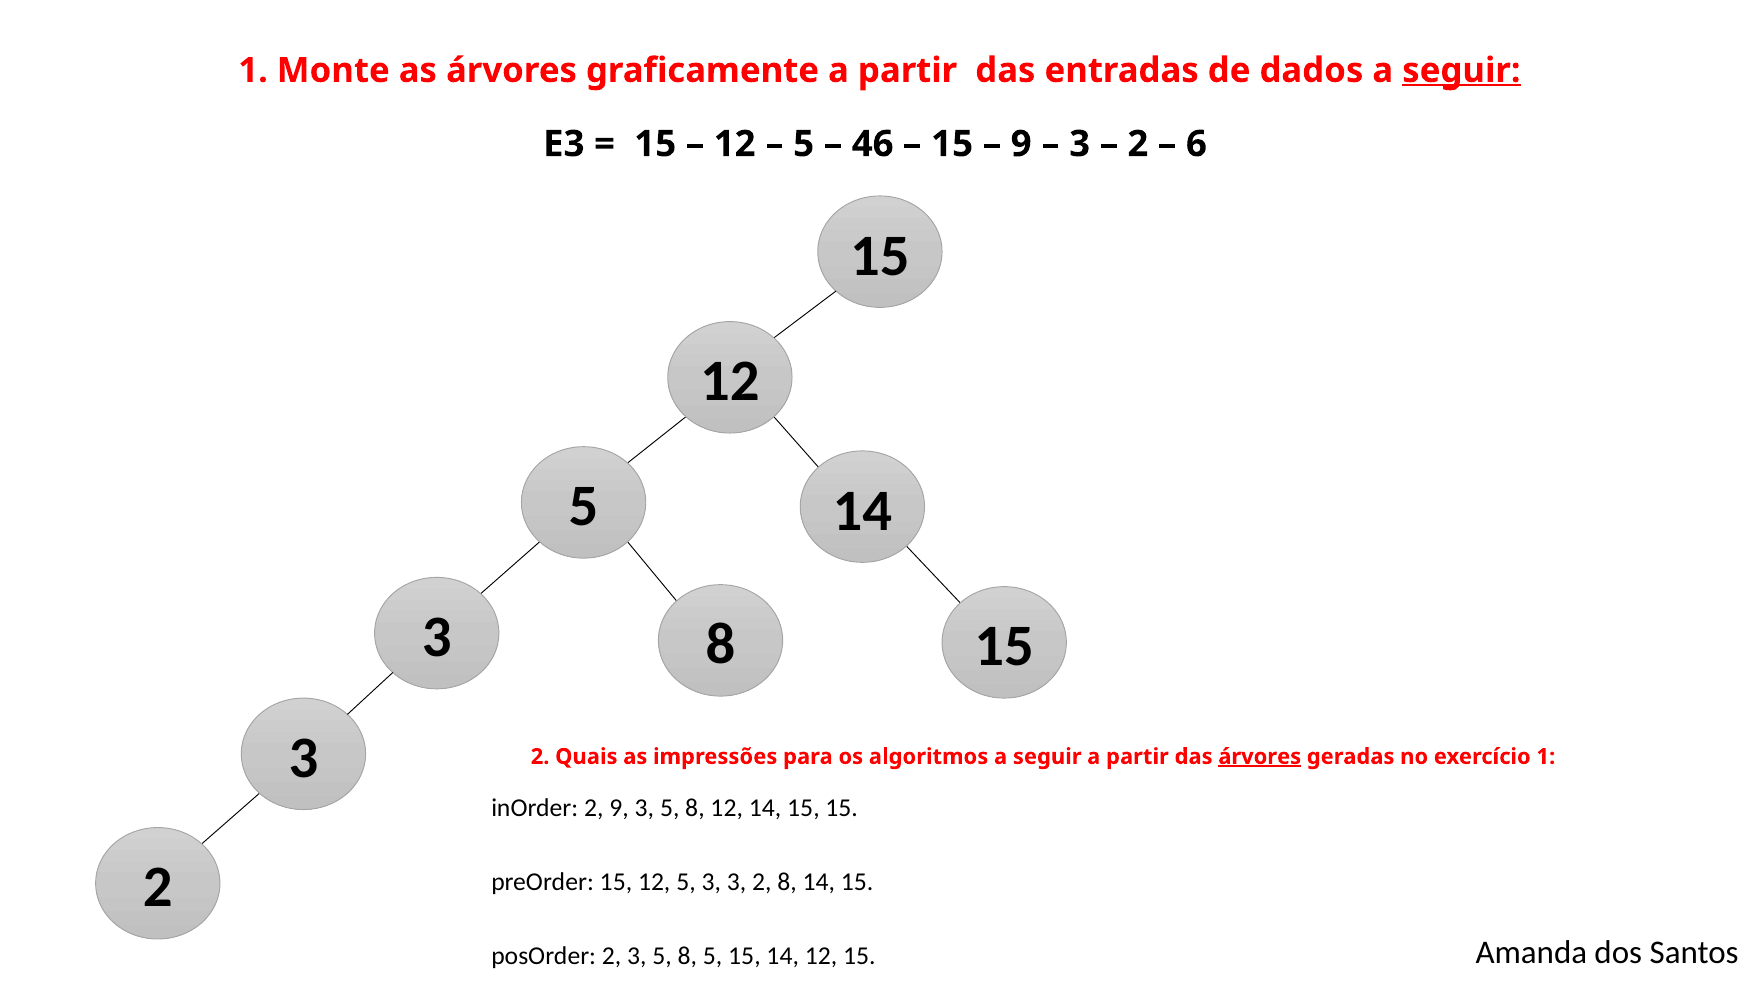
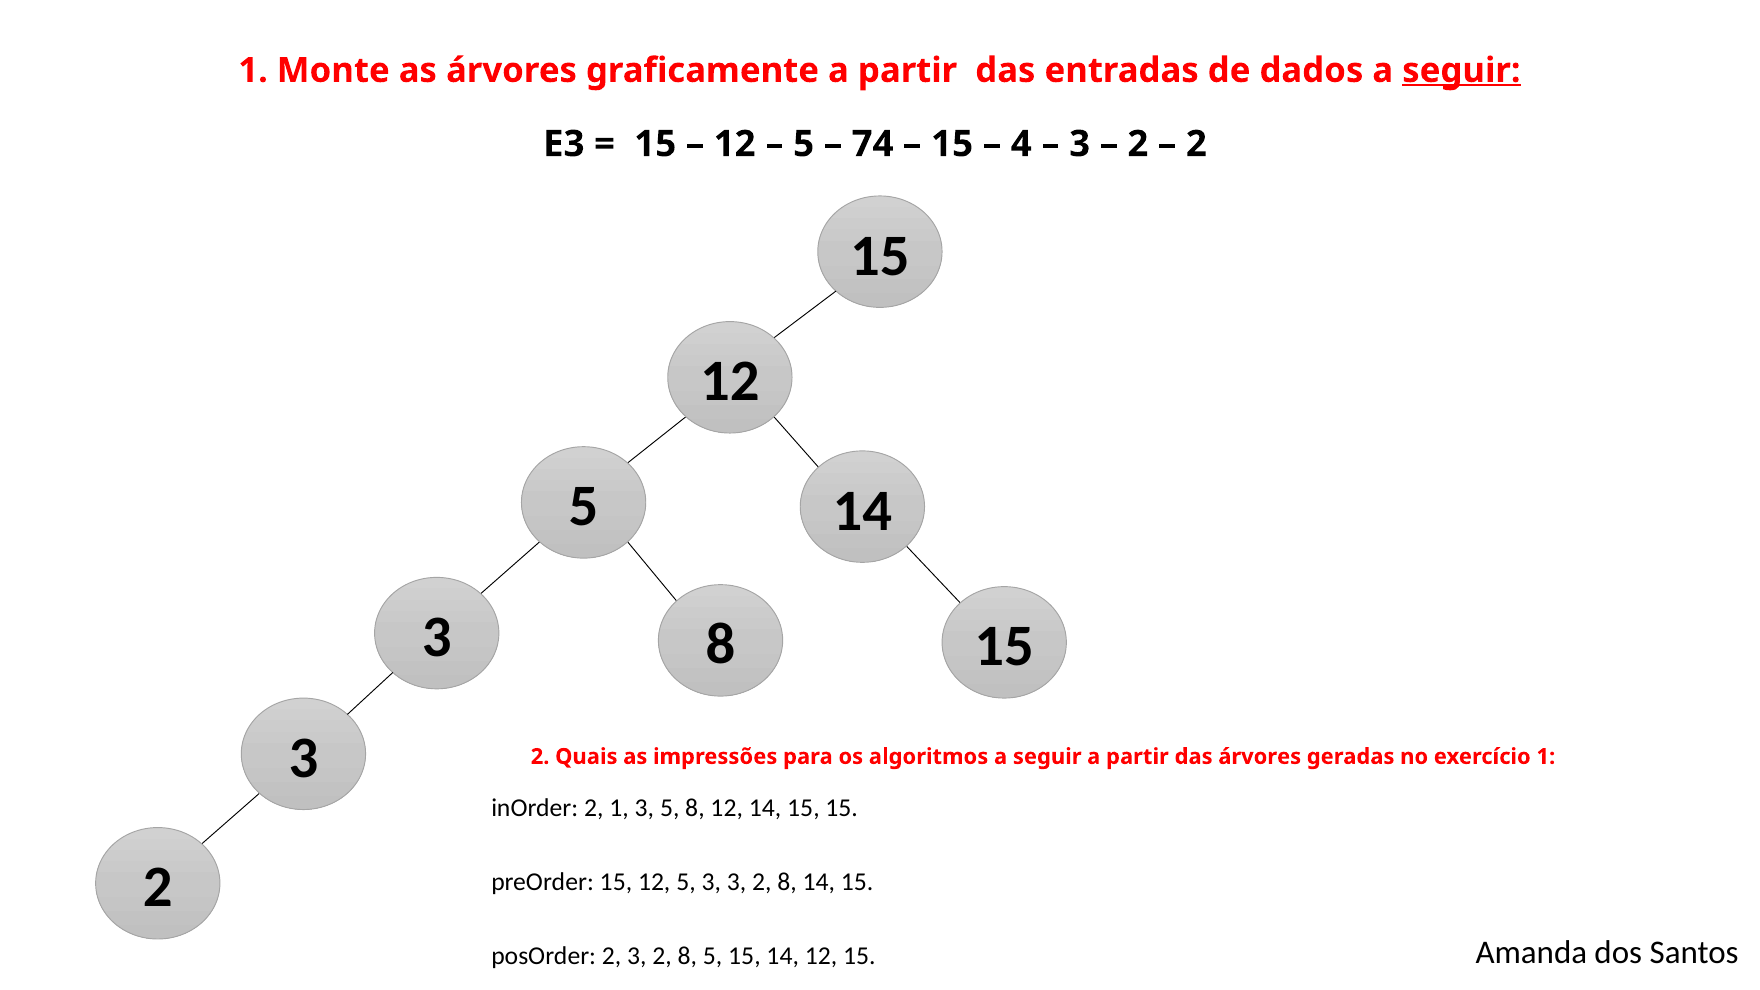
46: 46 -> 74 (873, 144)
9: 9 -> 4 (1021, 144)
6: 6 -> 2 (1196, 144)
árvores underline: present -> none (1260, 757)
2 9: 9 -> 1 (619, 809)
2 3 5: 5 -> 2 (662, 956)
